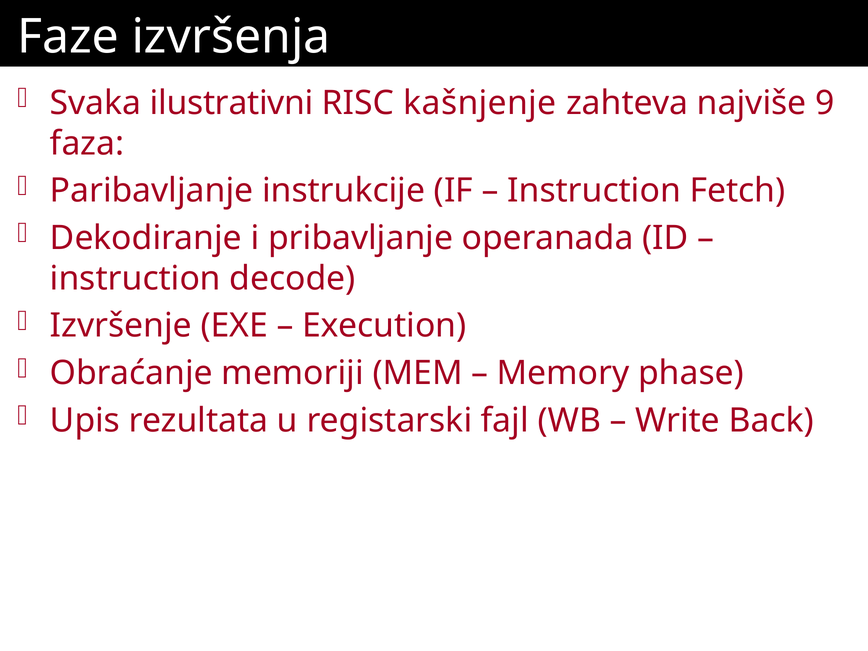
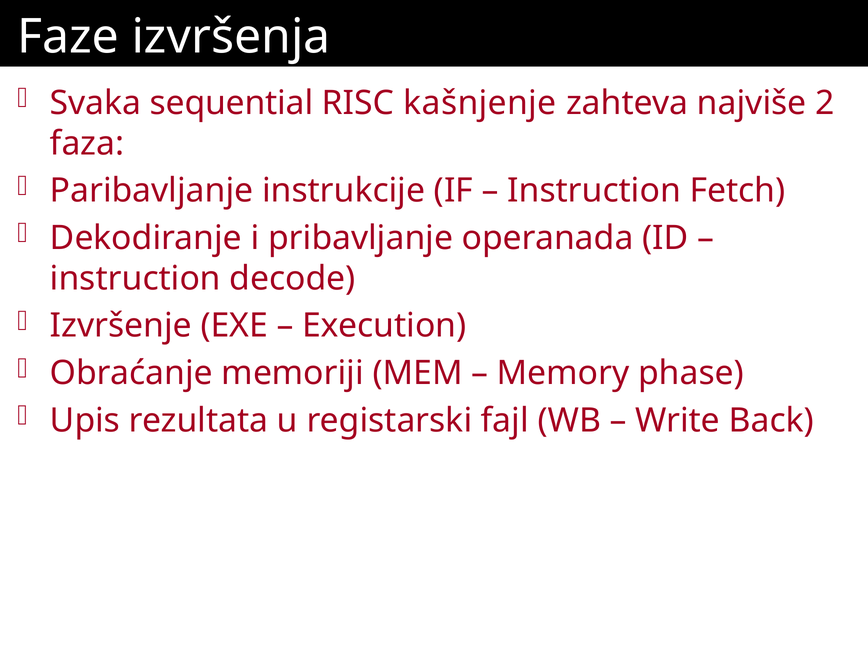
ilustrativni: ilustrativni -> sequential (232, 103)
9: 9 -> 2 (825, 103)
